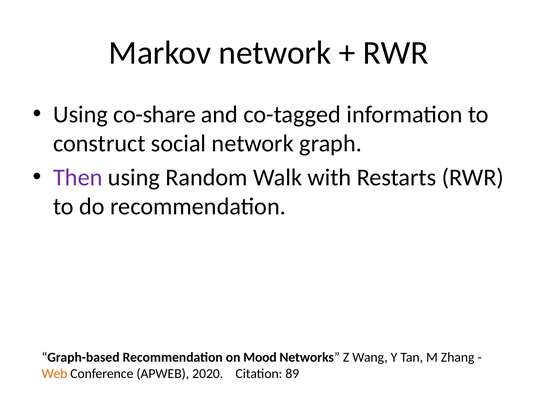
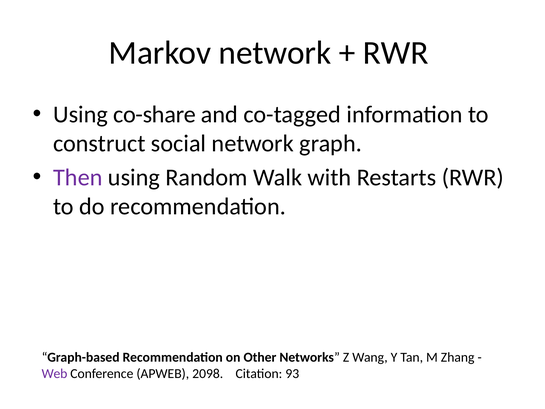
Mood: Mood -> Other (260, 357)
Web colour: orange -> purple (54, 373)
2020: 2020 -> 2098 (208, 373)
89: 89 -> 93 (292, 373)
